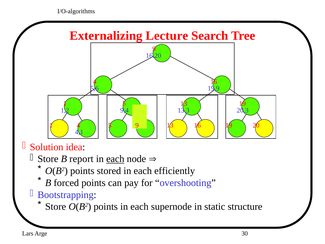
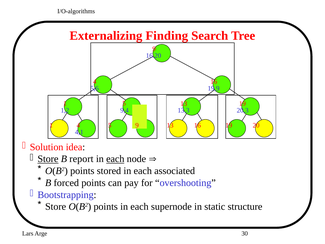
Lecture: Lecture -> Finding (167, 36)
Store underline: none -> present (48, 159)
efficiently: efficiently -> associated (175, 171)
